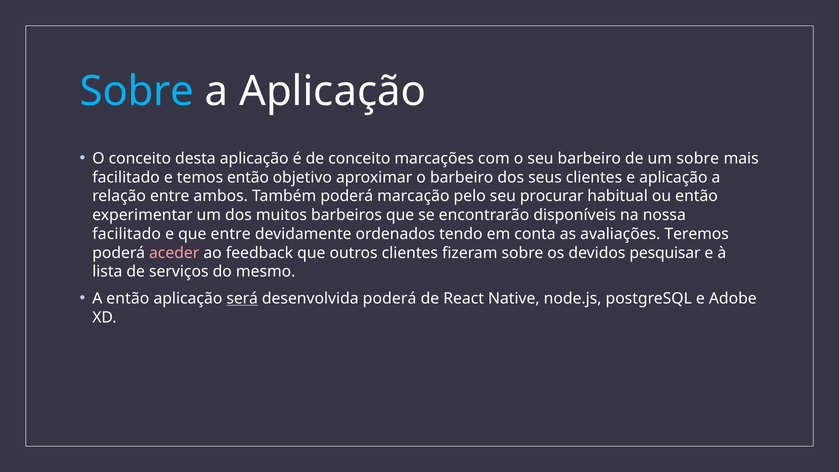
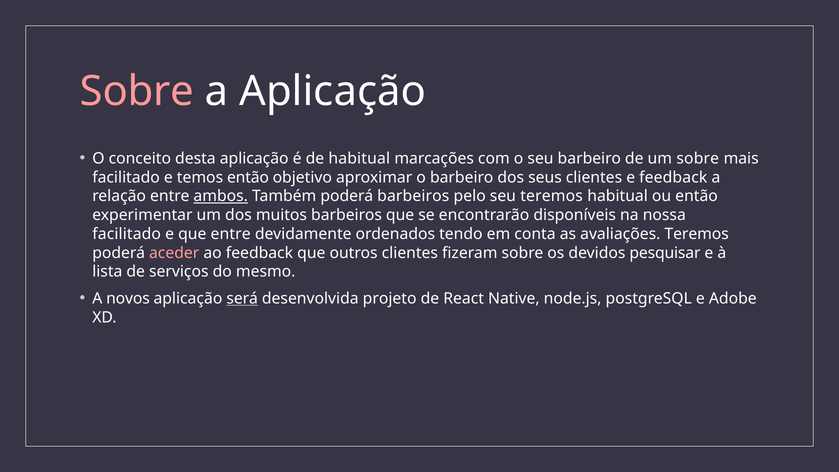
Sobre colour: light blue -> pink (137, 91)
de conceito: conceito -> habitual (359, 158)
e aplicação: aplicação -> feedback (673, 177)
ambos underline: none -> present (221, 196)
poderá marcação: marcação -> barbeiros (413, 196)
seu procurar: procurar -> teremos (552, 196)
A então: então -> novos (128, 298)
desenvolvida poderá: poderá -> projeto (390, 298)
